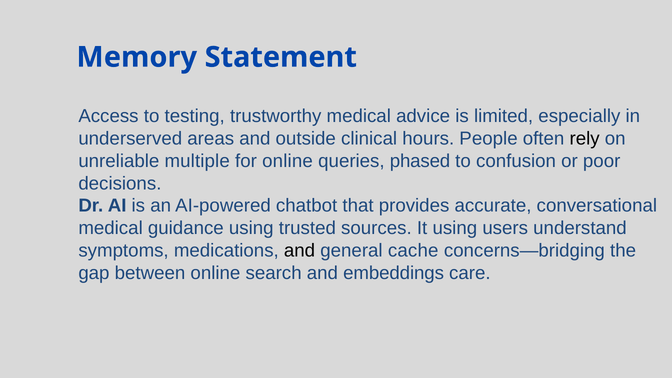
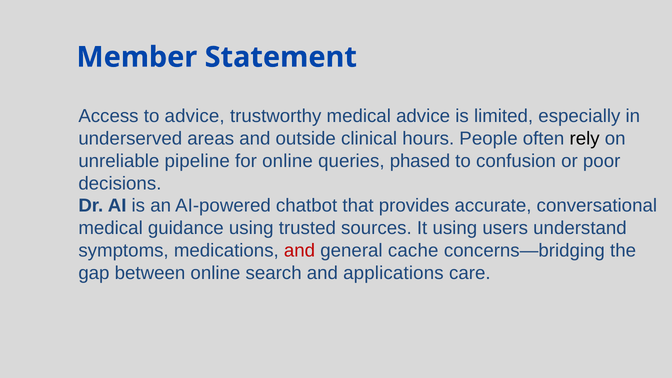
Memory: Memory -> Member (137, 57)
to testing: testing -> advice (195, 116)
multiple: multiple -> pipeline (197, 161)
and colour: black -> red (300, 251)
embeddings: embeddings -> applications (393, 273)
